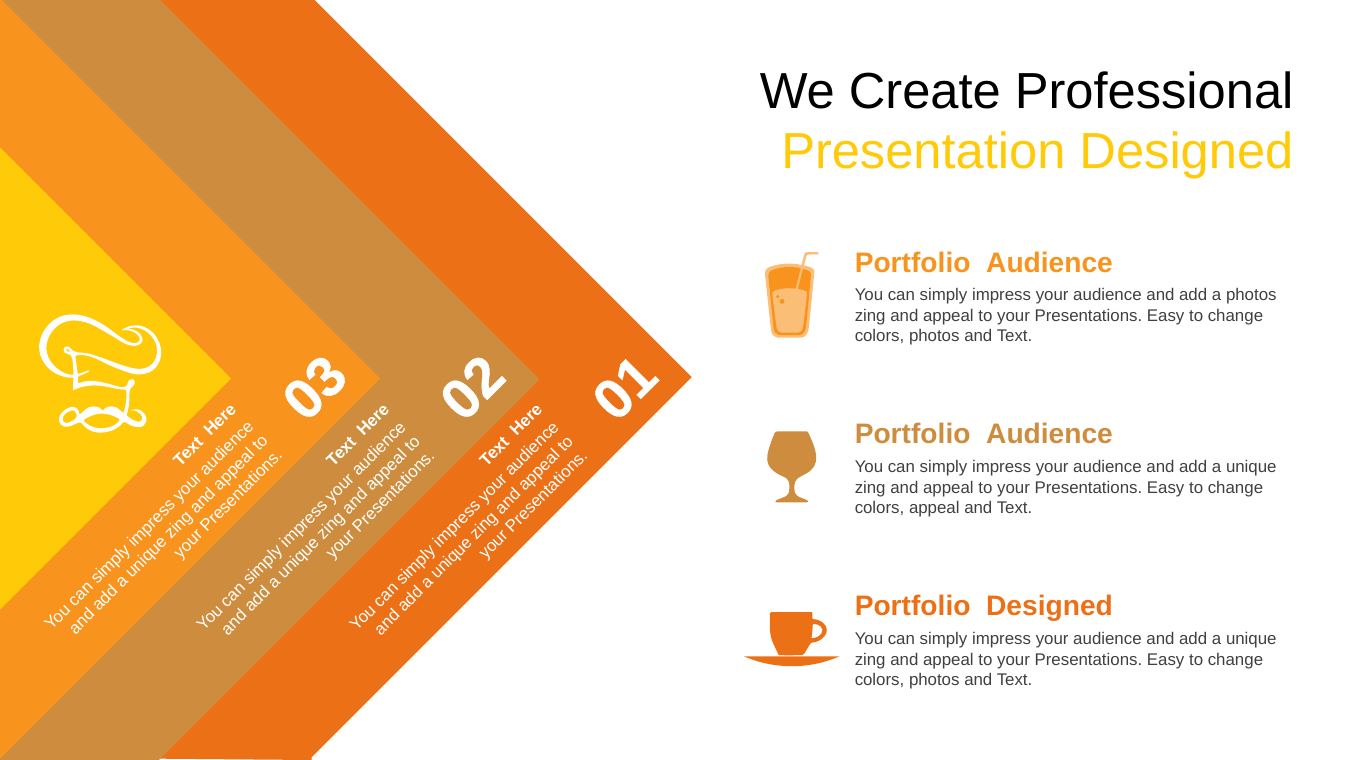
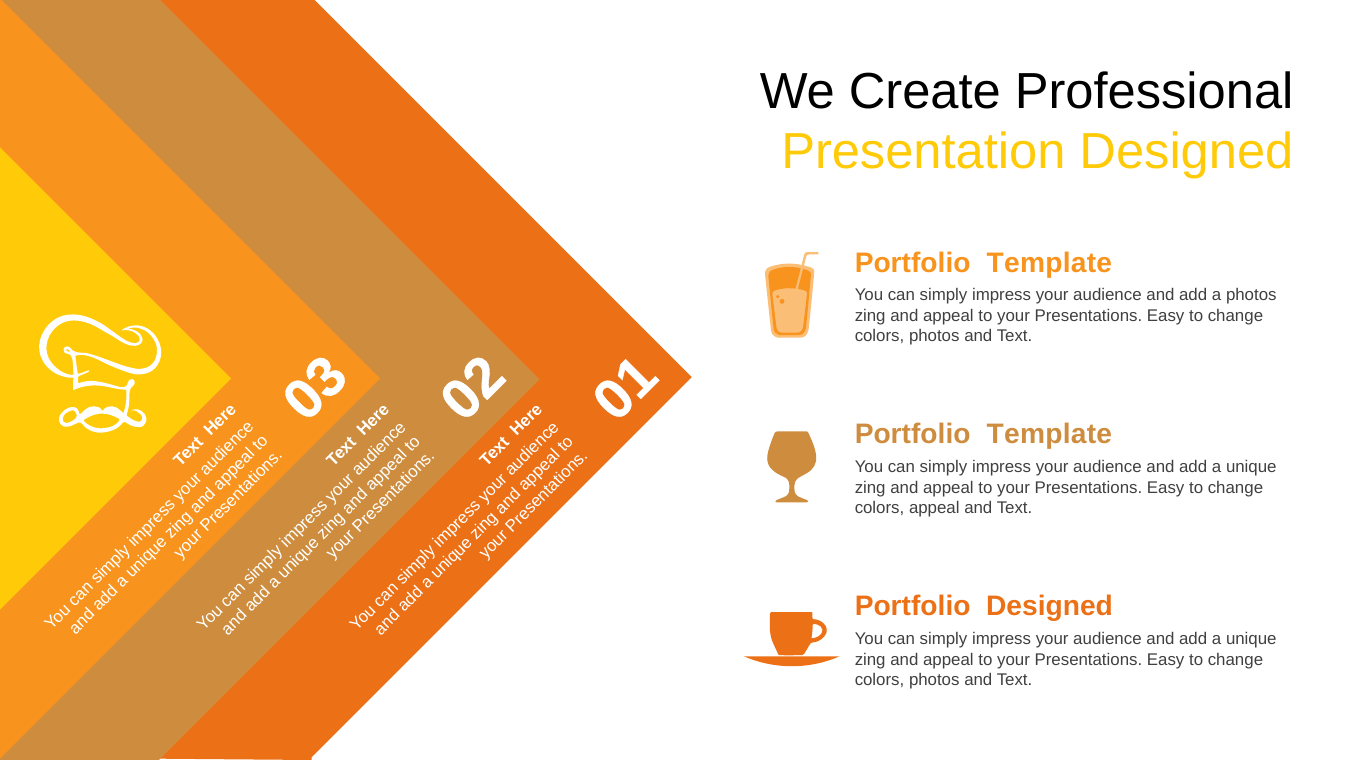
Audience: Audience -> Template (1049, 263)
Audience: Audience -> Template (1049, 435)
